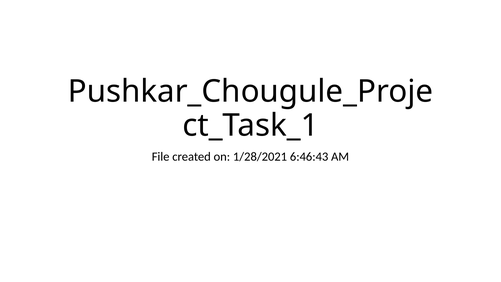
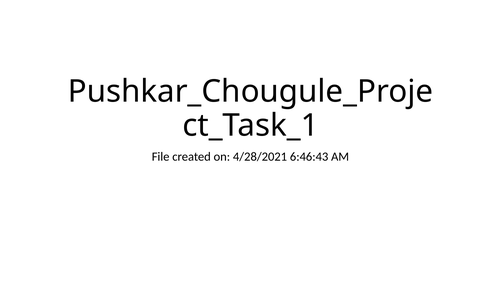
1/28/2021: 1/28/2021 -> 4/28/2021 (260, 157)
